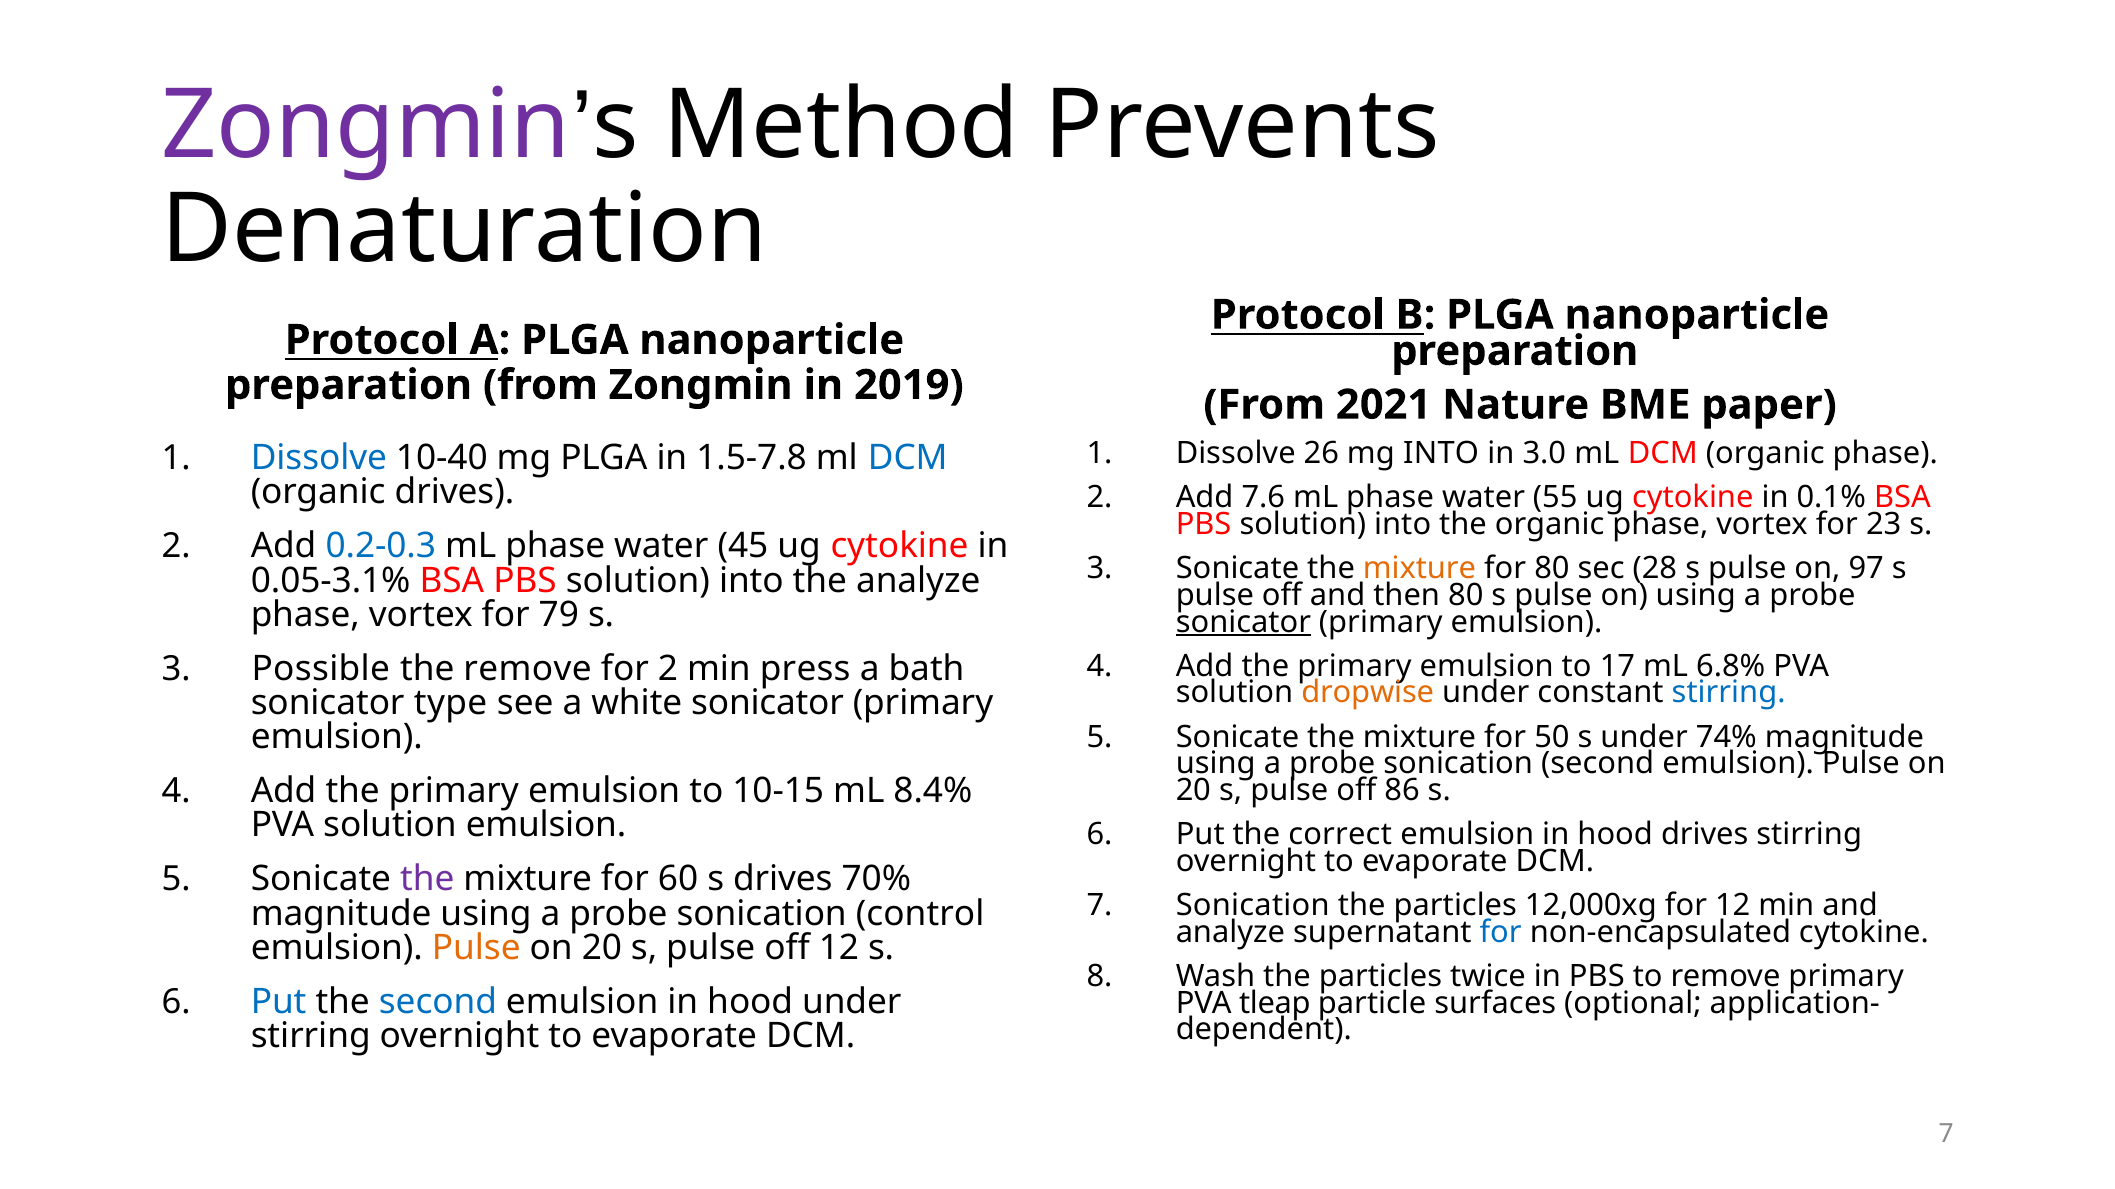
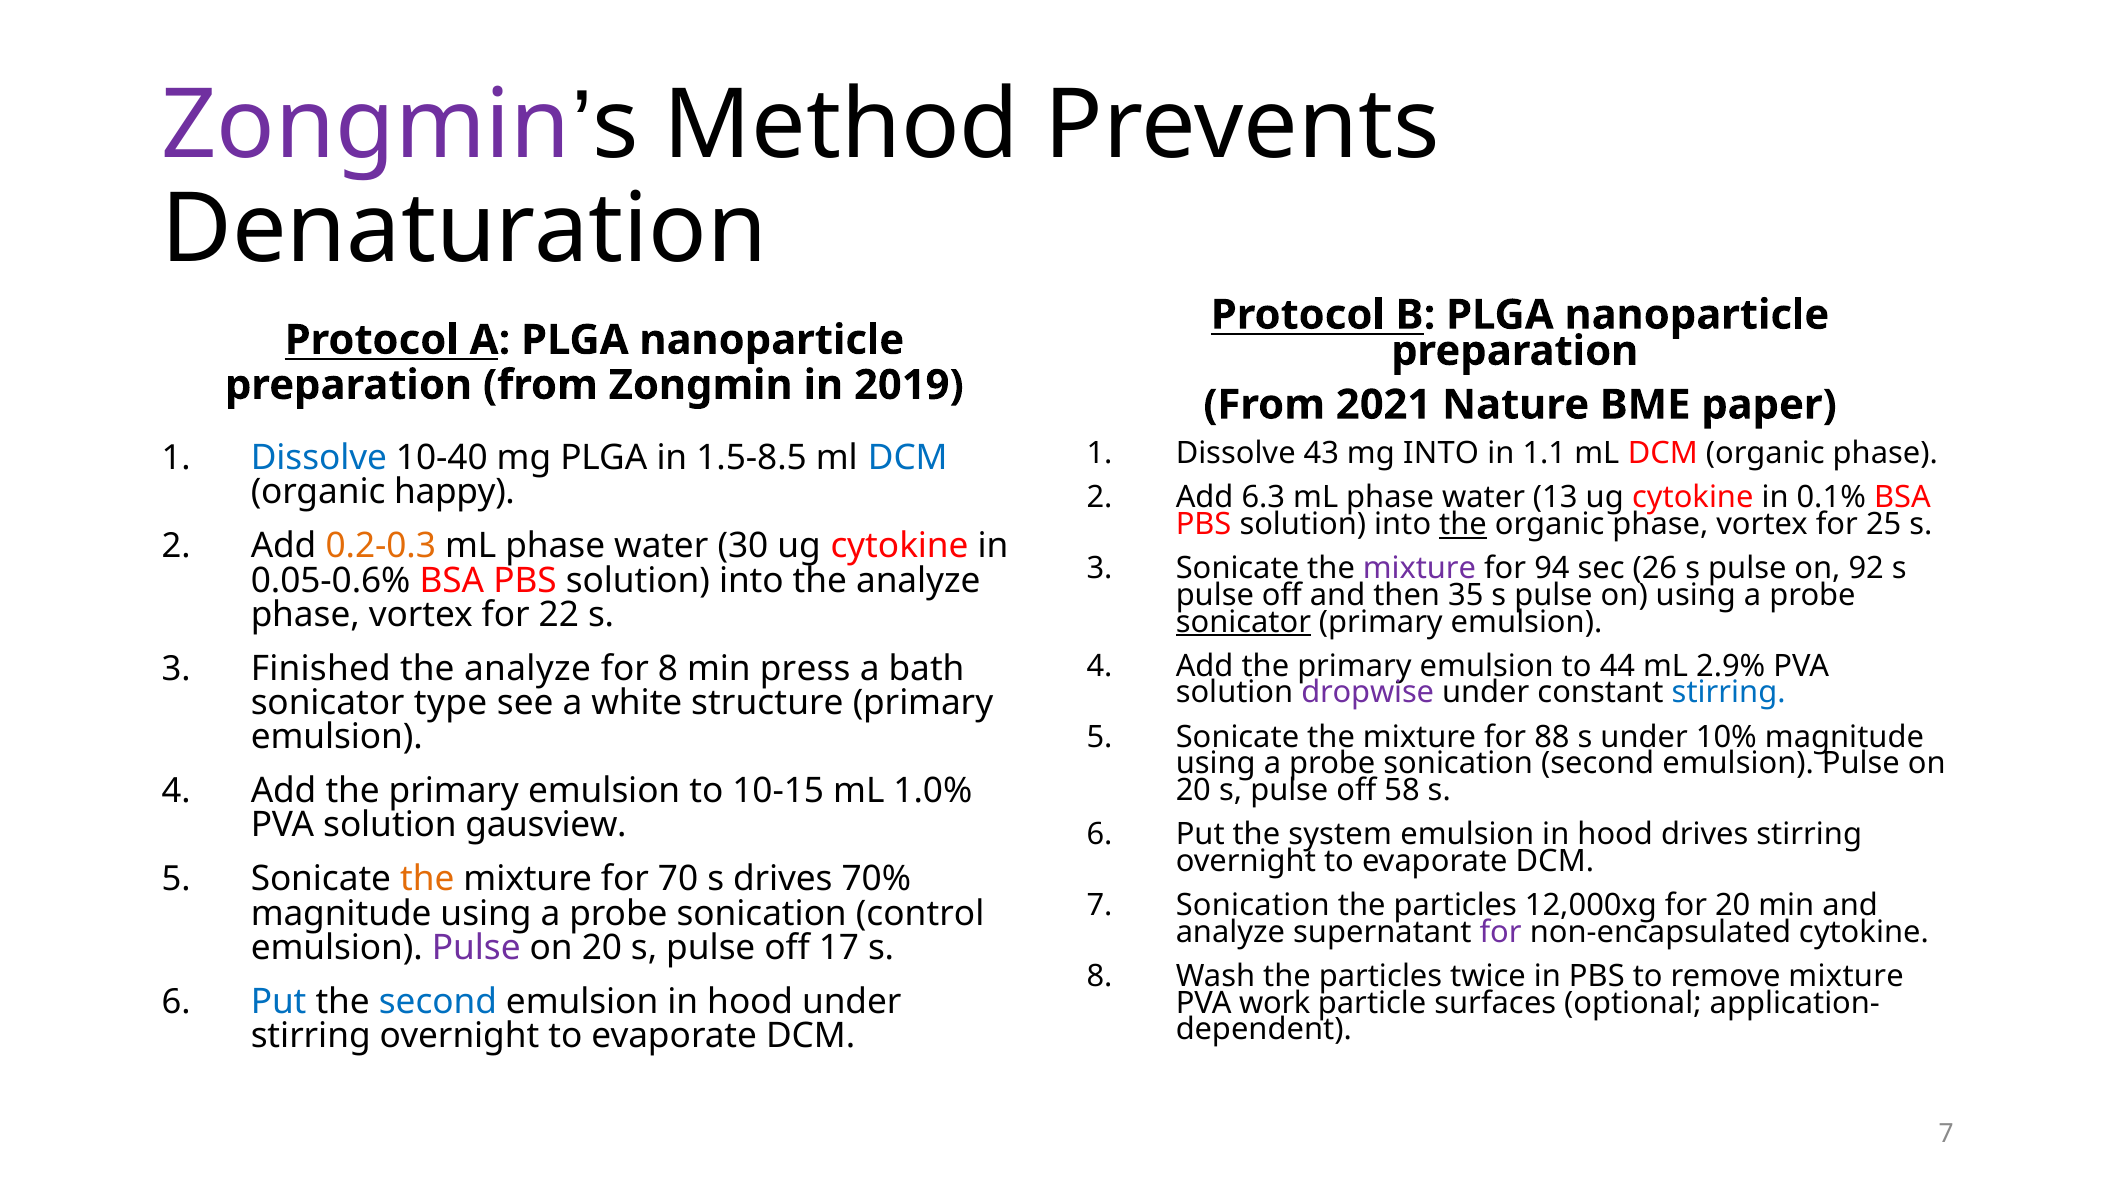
26: 26 -> 43 (1321, 454)
3.0: 3.0 -> 1.1 (1544, 454)
1.5-7.8: 1.5-7.8 -> 1.5-8.5 (752, 458)
organic drives: drives -> happy (455, 493)
7.6: 7.6 -> 6.3 (1263, 498)
55: 55 -> 13 (1555, 498)
the underline: none -> present (1463, 525)
23: 23 -> 25 (1884, 525)
0.2-0.3 colour: blue -> orange (381, 547)
45: 45 -> 30 (743, 547)
mixture colour: orange -> purple (1419, 569)
for 80: 80 -> 94 (1552, 569)
28: 28 -> 26 (1655, 569)
97: 97 -> 92 (1866, 569)
0.05-3.1%: 0.05-3.1% -> 0.05-0.6% (331, 581)
then 80: 80 -> 35 (1466, 596)
79: 79 -> 22 (559, 615)
17: 17 -> 44 (1617, 667)
6.8%: 6.8% -> 2.9% (1731, 667)
Possible: Possible -> Finished (321, 669)
remove: remove -> analyze (528, 669)
for 2: 2 -> 8 (668, 669)
dropwise colour: orange -> purple (1368, 693)
white sonicator: sonicator -> structure (767, 703)
50: 50 -> 88 (1552, 737)
74%: 74% -> 10% (1726, 737)
8.4%: 8.4% -> 1.0% (933, 791)
86: 86 -> 58 (1402, 791)
solution emulsion: emulsion -> gausview (546, 826)
correct: correct -> system (1340, 835)
the colour: purple -> orange (427, 880)
60: 60 -> 70 (678, 880)
for 12: 12 -> 20 (1733, 906)
for colour: blue -> purple (1501, 933)
Pulse colour: orange -> purple (476, 948)
off 12: 12 -> 17 (839, 948)
remove primary: primary -> mixture (1846, 977)
tleap: tleap -> work (1275, 1004)
